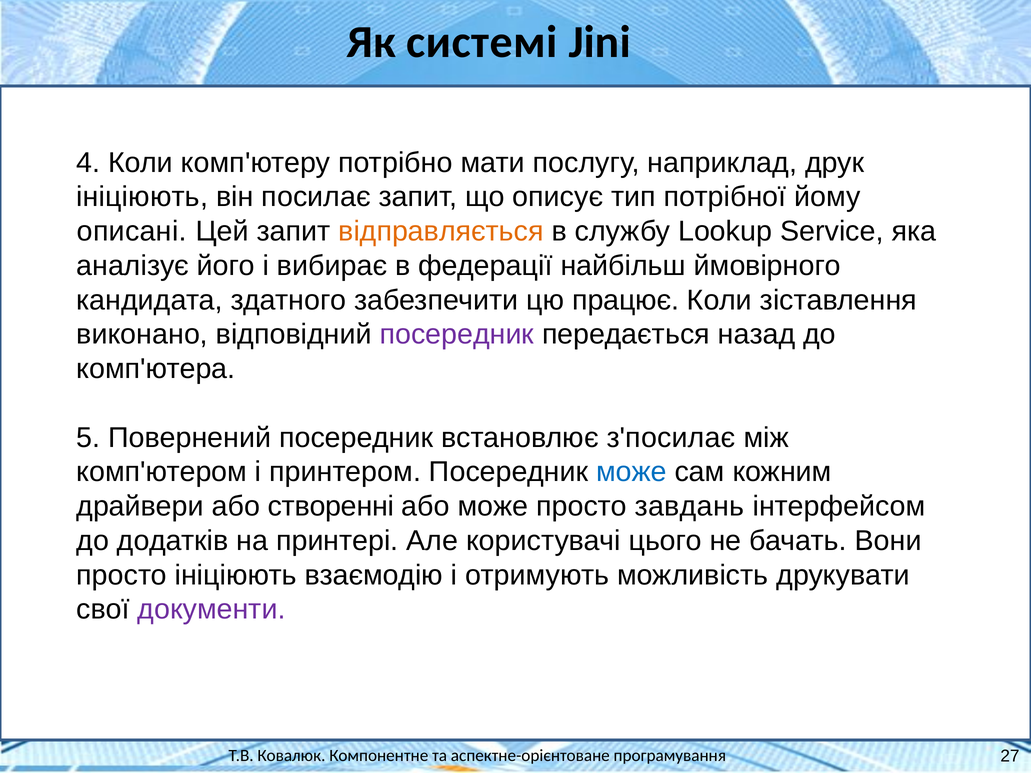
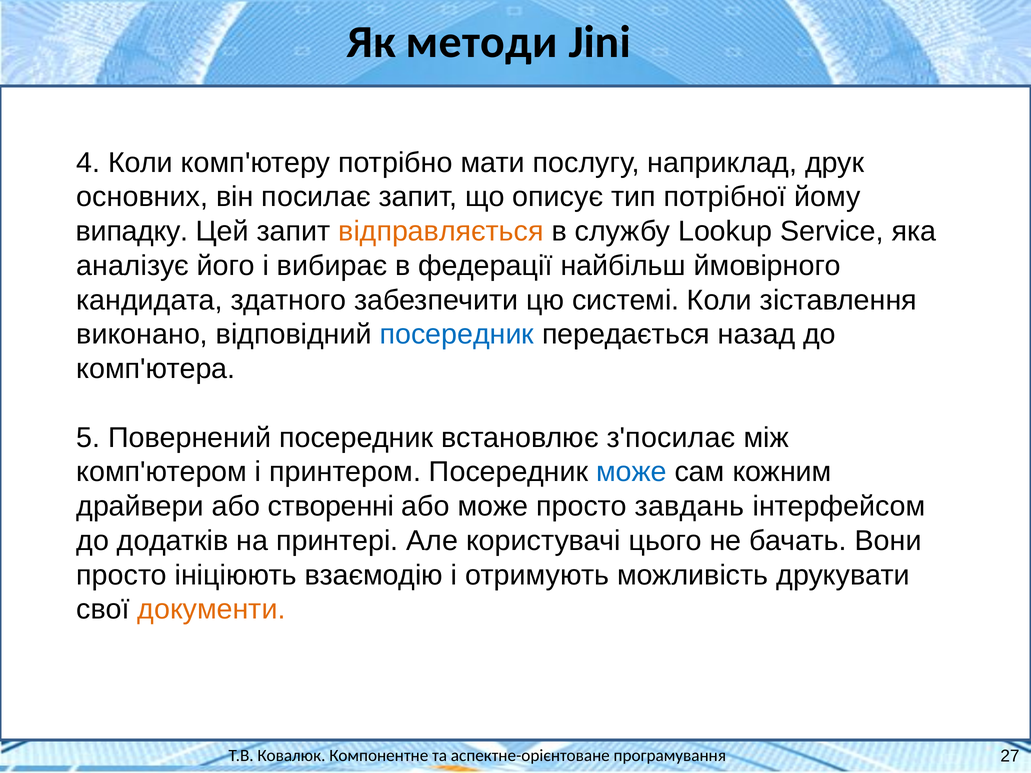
системі: системі -> методи (482, 42)
ініціюють: ініціюють -> основних (142, 197)
описані: описані -> випадку (132, 231)
працює: працює -> системі (626, 300)
посередник colour: purple -> blue (457, 335)
документи colour: purple -> orange (212, 610)
